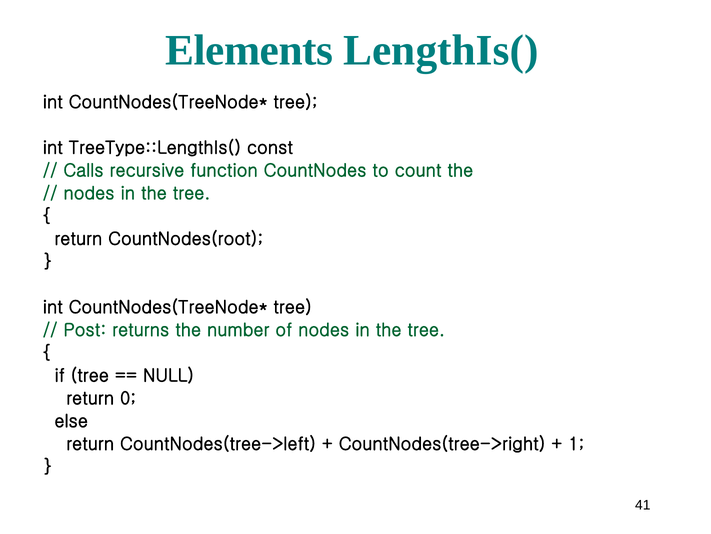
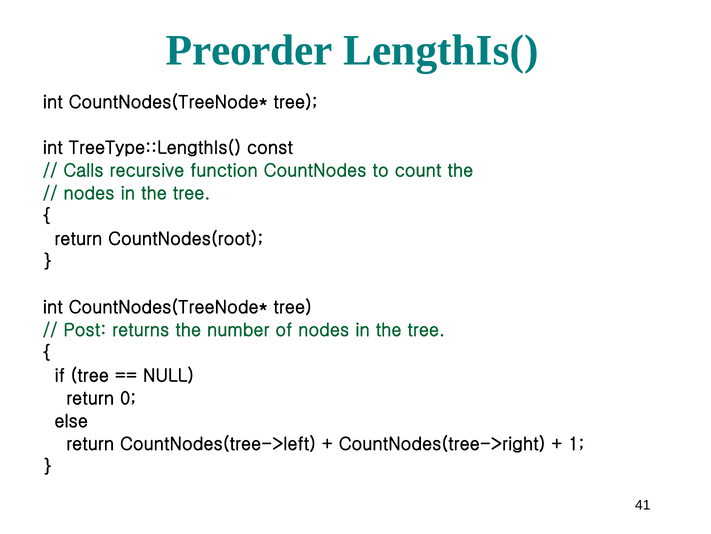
Elements: Elements -> Preorder (249, 50)
